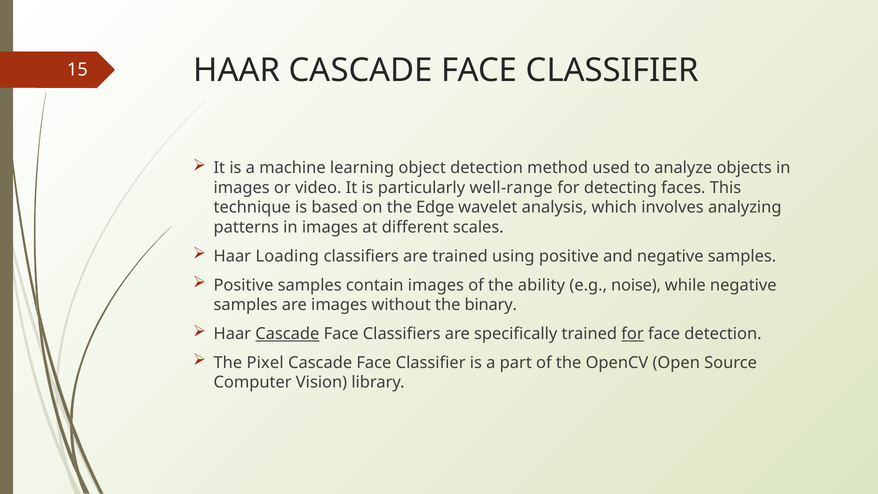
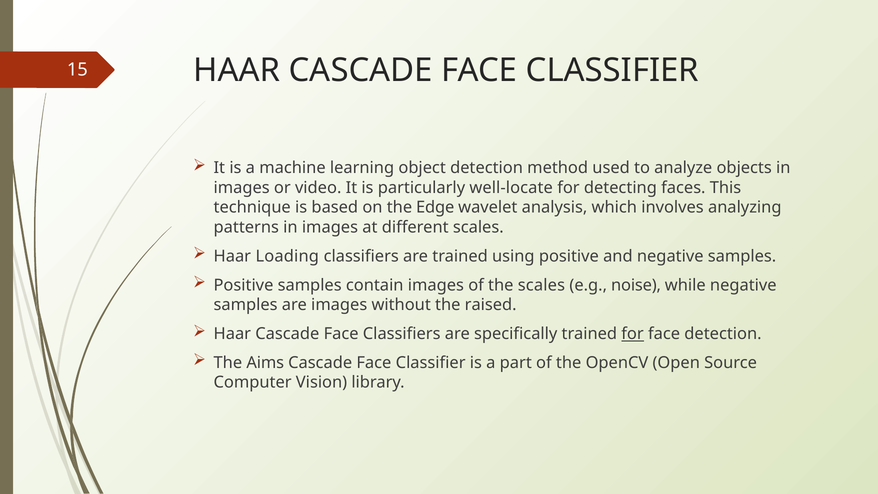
well-range: well-range -> well-locate (511, 188)
the ability: ability -> scales (541, 285)
binary: binary -> raised (491, 305)
Cascade underline: present -> none (287, 334)
Pixel: Pixel -> Aims (265, 363)
